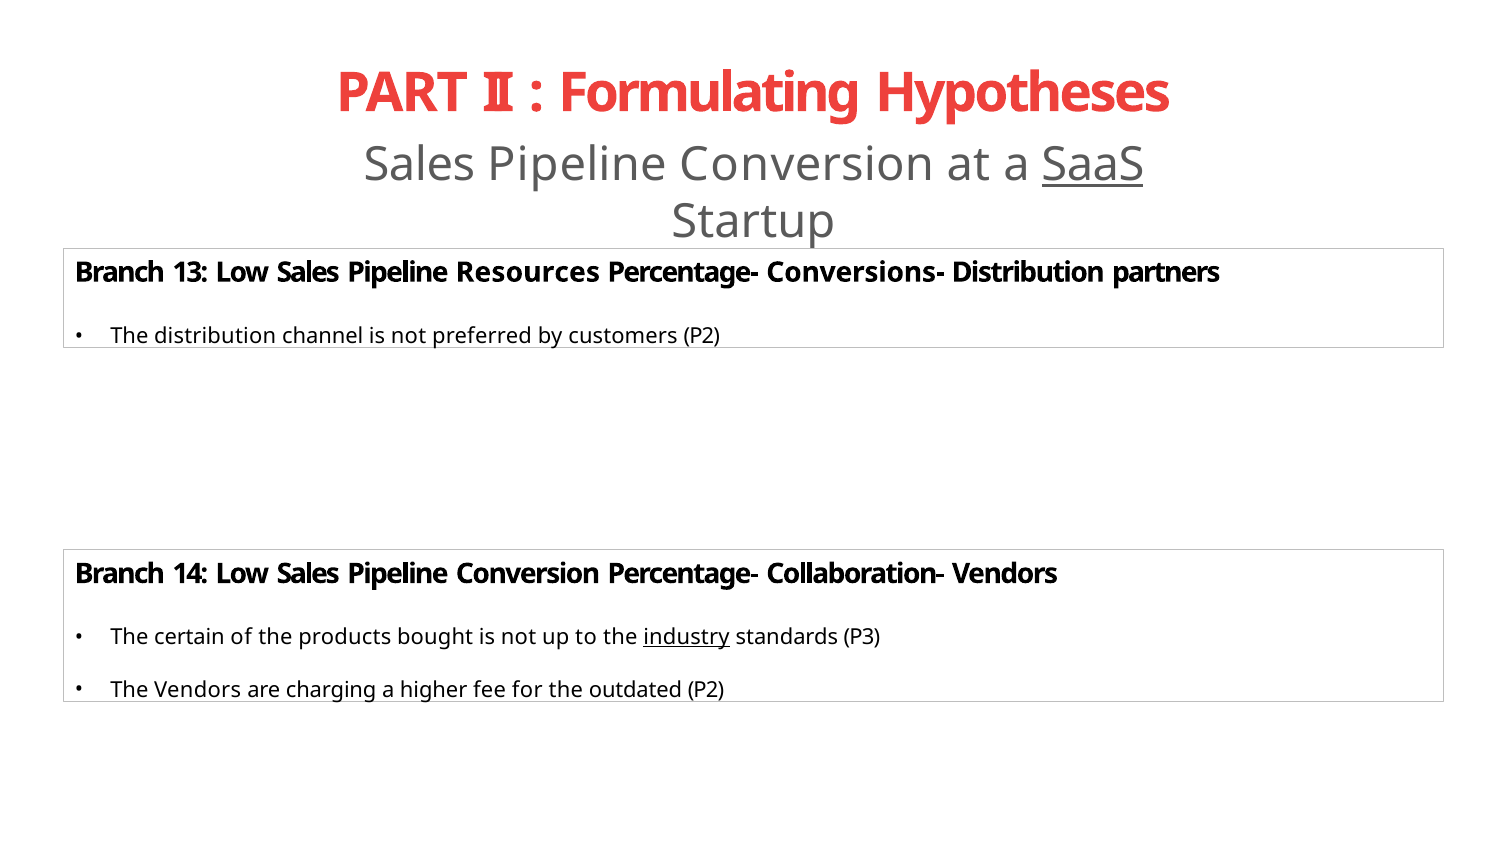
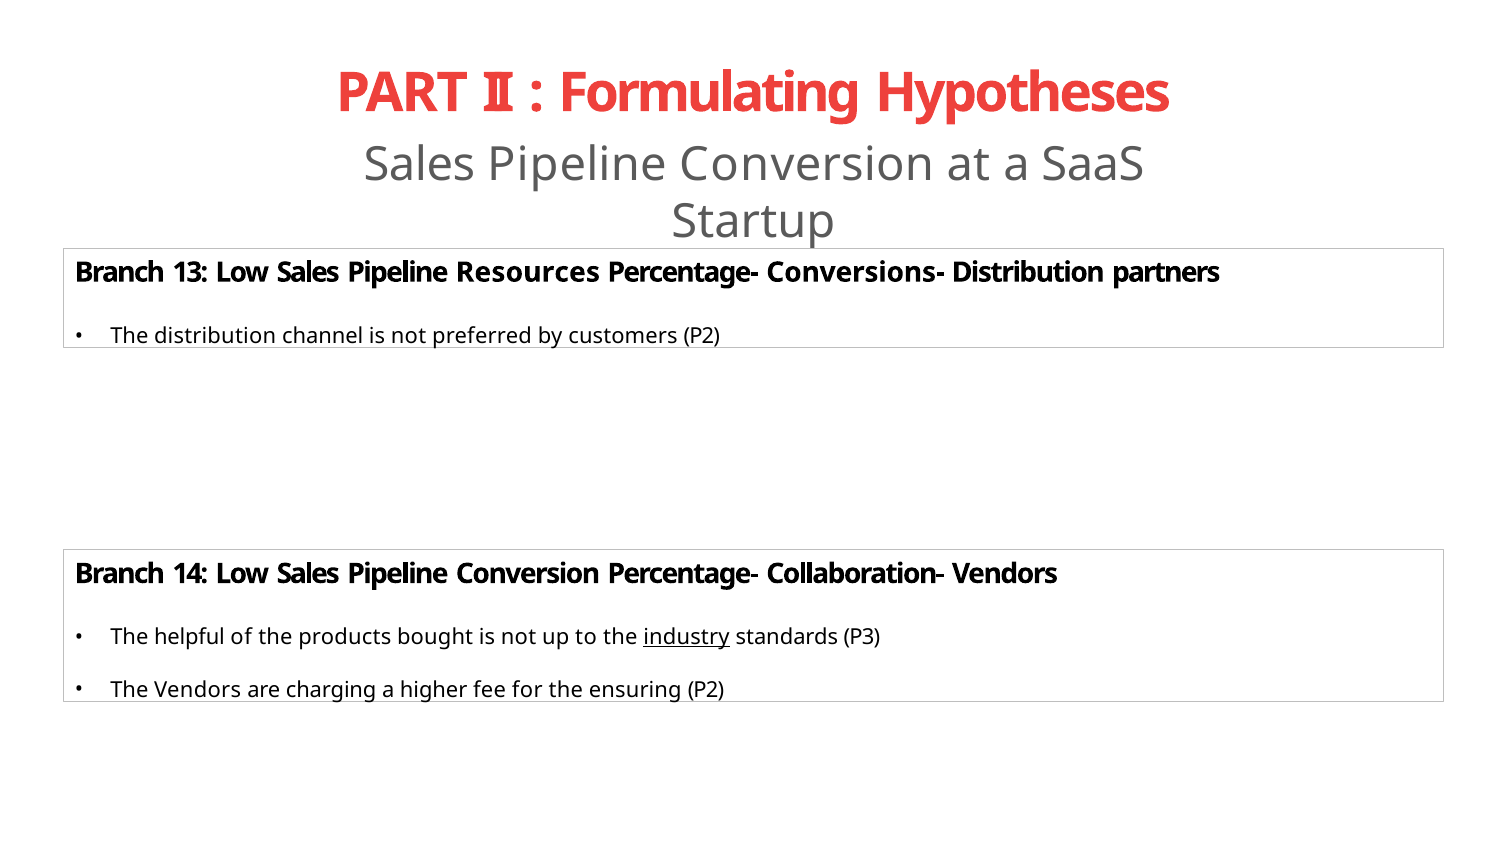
SaaS underline: present -> none (1093, 165)
certain: certain -> helpful (189, 637)
outdated: outdated -> ensuring (635, 690)
